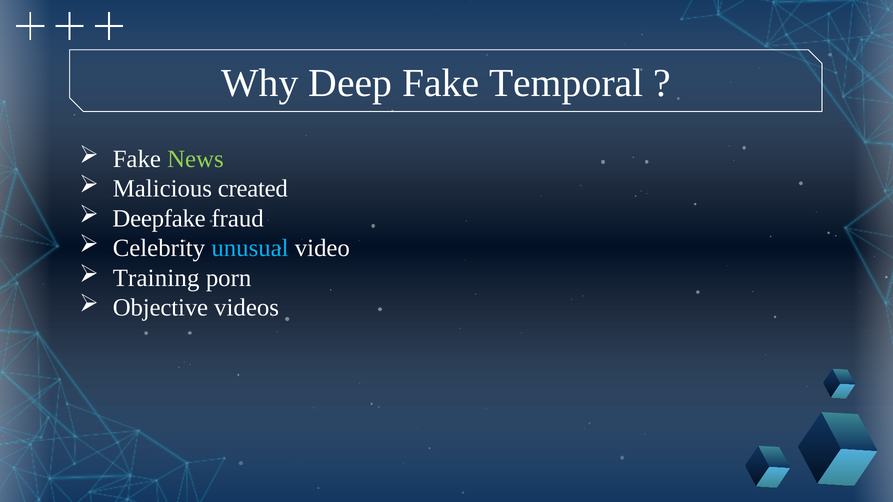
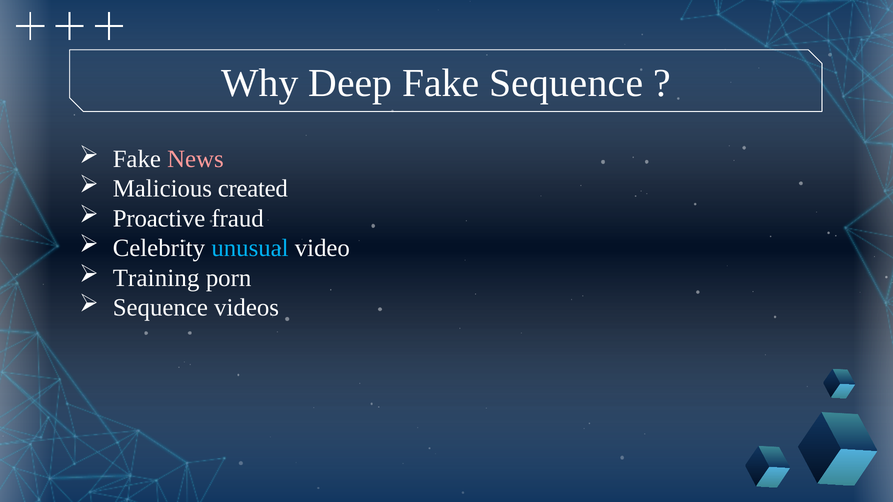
Fake Temporal: Temporal -> Sequence (566, 83)
News colour: light green -> pink (195, 159)
Deepfake: Deepfake -> Proactive (159, 219)
Objective: Objective -> Sequence (160, 308)
